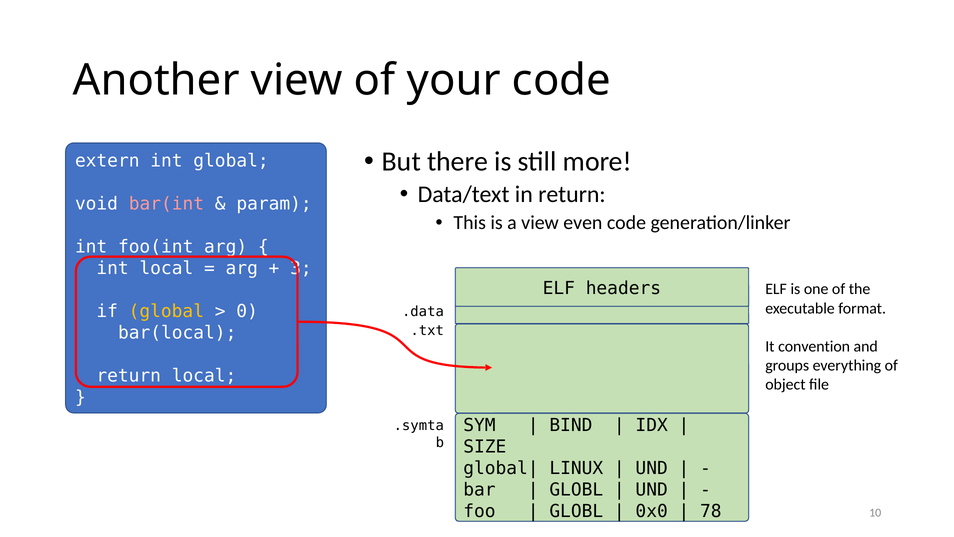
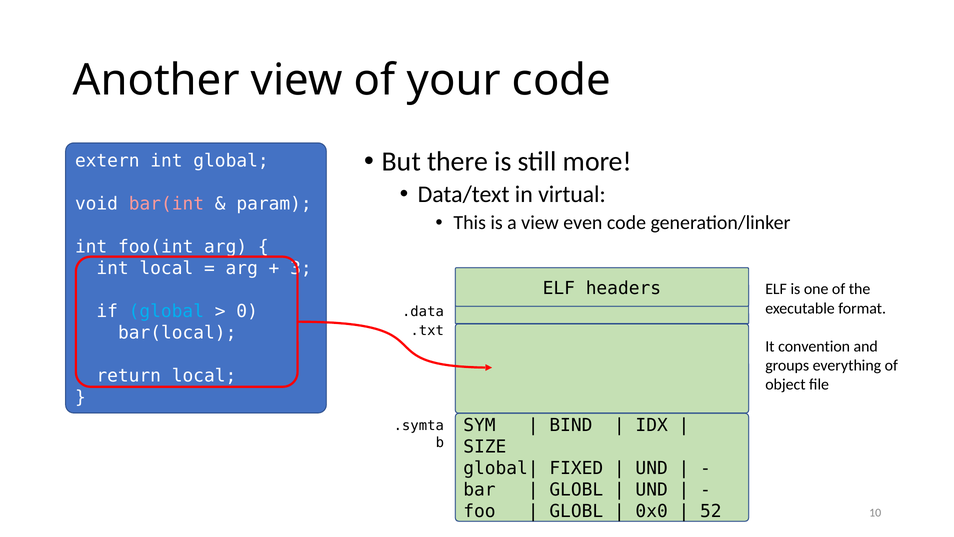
in return: return -> virtual (572, 194)
global colour: yellow -> light blue (166, 311)
LINUX: LINUX -> FIXED (576, 468)
78: 78 -> 52 (711, 511)
